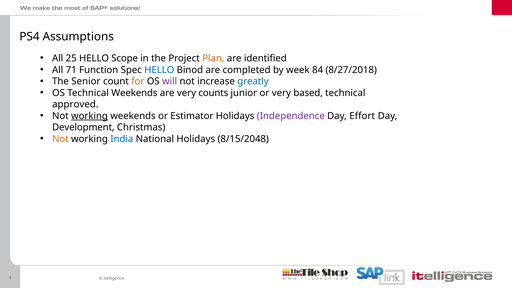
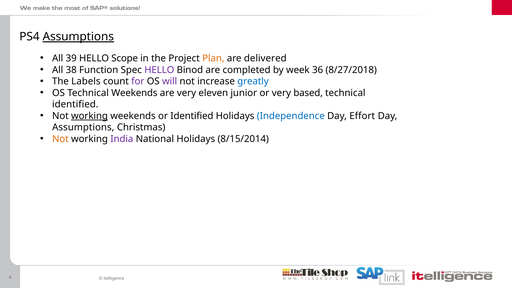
Assumptions underline: none -> present (78, 37)
25: 25 -> 39 (71, 58)
identified: identified -> delivered (265, 58)
71: 71 -> 38 (71, 70)
HELLO colour: blue -> purple (159, 70)
84: 84 -> 36 (318, 70)
Senior: Senior -> Labels (86, 81)
for colour: orange -> purple (138, 81)
counts: counts -> eleven (213, 93)
approved: approved -> identified (75, 104)
or Estimator: Estimator -> Identified (192, 116)
Independence colour: purple -> blue (291, 116)
Development: Development -> Assumptions (83, 127)
India colour: blue -> purple (122, 139)
8/15/2048: 8/15/2048 -> 8/15/2014 (243, 139)
